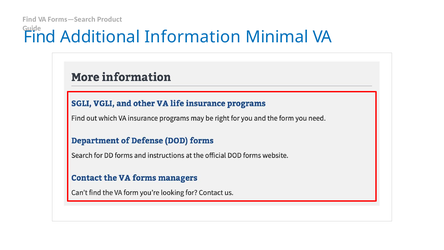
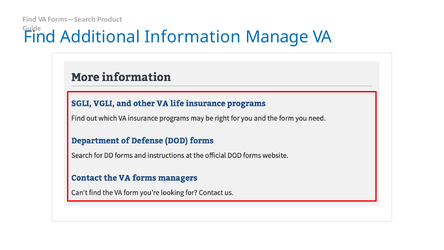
Minimal: Minimal -> Manage (277, 37)
